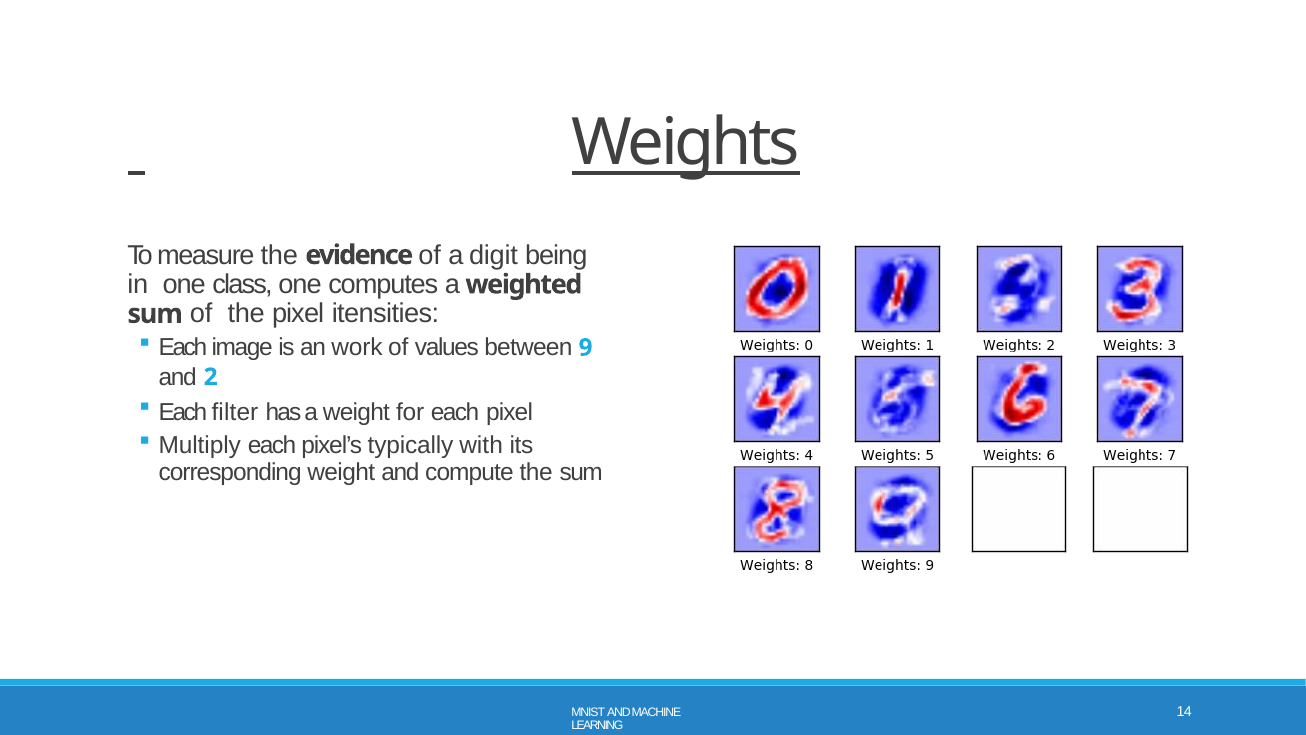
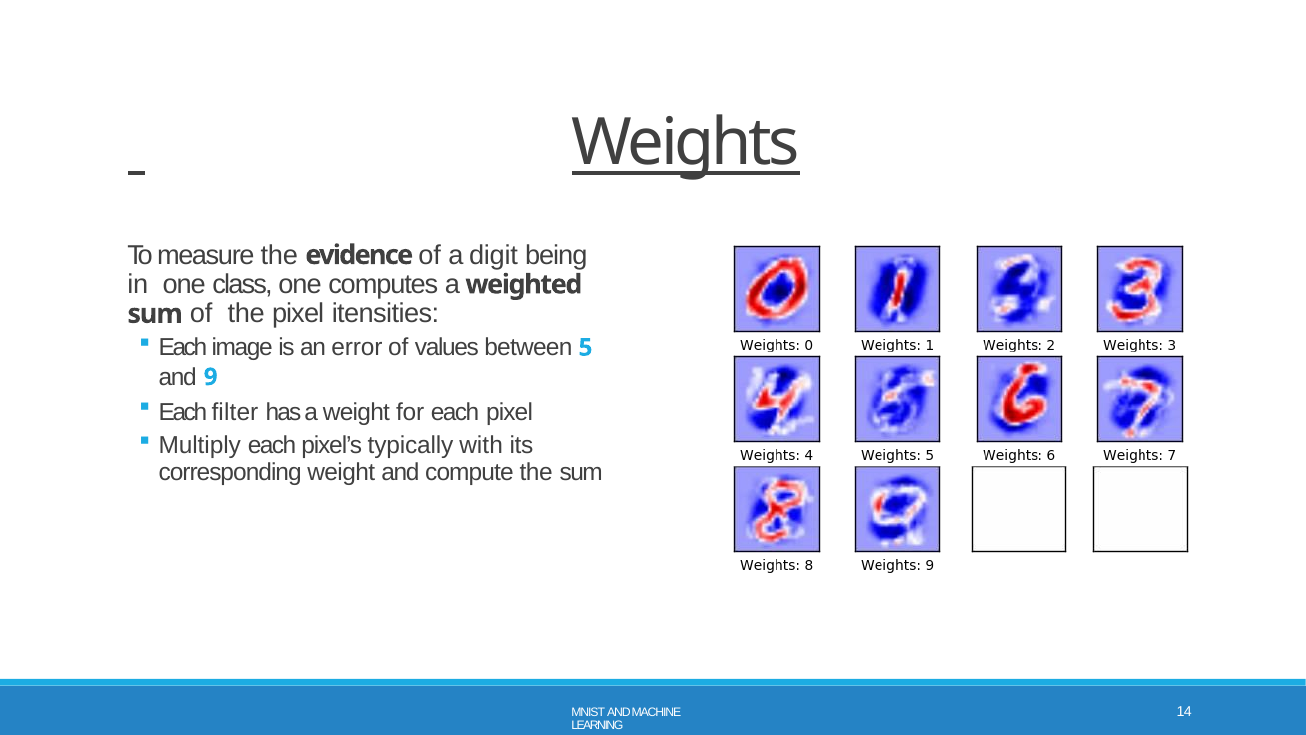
work: work -> error (357, 347)
9: 9 -> 5 (586, 347)
2: 2 -> 9 (211, 377)
